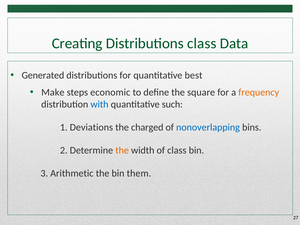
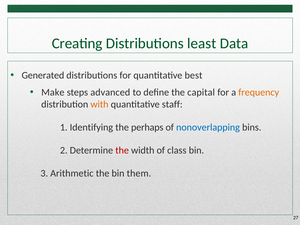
Distributions class: class -> least (202, 43)
economic: economic -> advanced (110, 92)
square: square -> capital (201, 92)
with colour: blue -> orange (99, 104)
such: such -> staff (172, 104)
Deviations: Deviations -> Identifying (91, 127)
charged: charged -> perhaps (147, 127)
the colour: orange -> red (122, 150)
